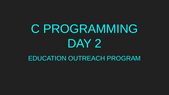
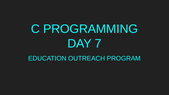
2: 2 -> 7 (98, 44)
